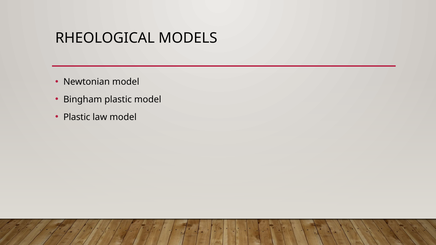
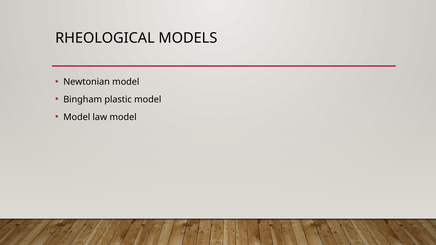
Plastic: Plastic -> Model (77, 117)
